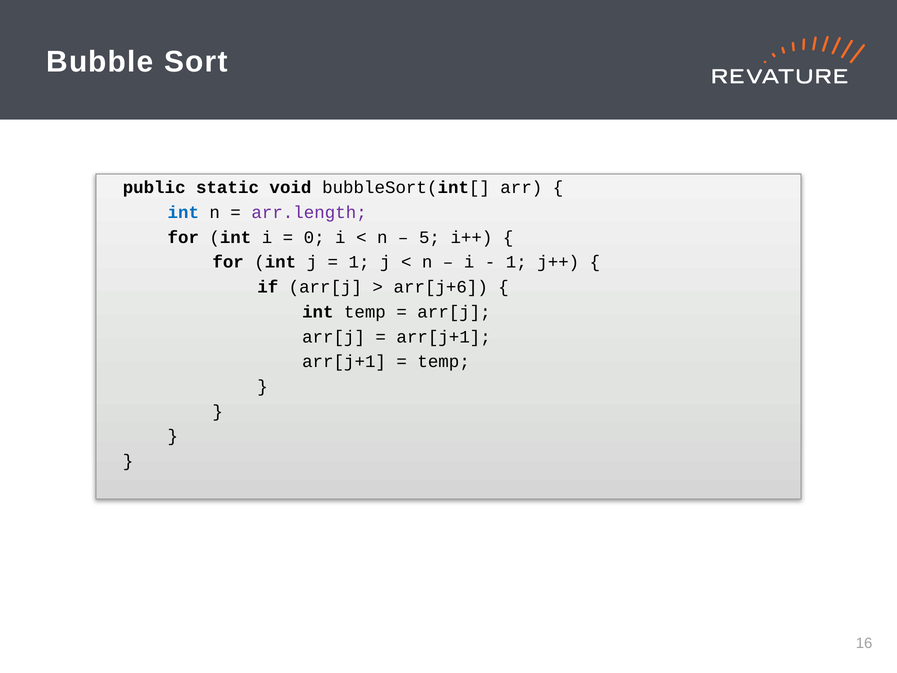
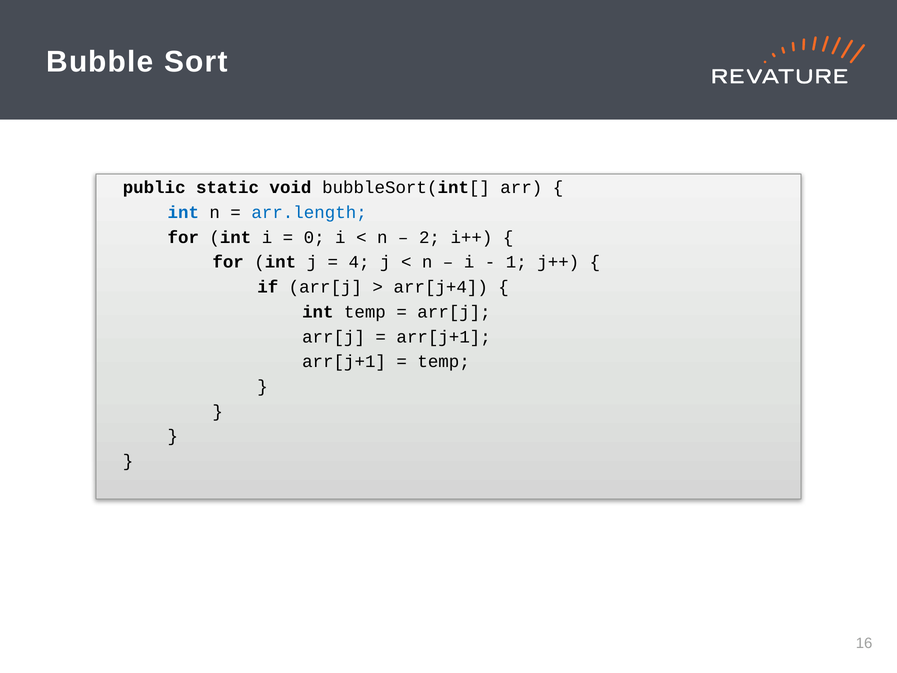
arr.length colour: purple -> blue (309, 212)
5: 5 -> 2 (429, 237)
1: 1 -> 4 (359, 262)
arr[j+6: arr[j+6 -> arr[j+4 (441, 287)
